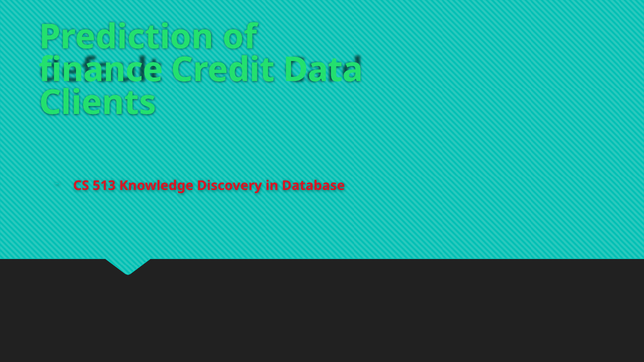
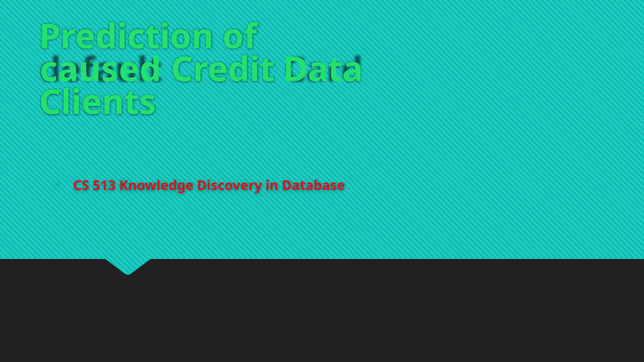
finance: finance -> caused (100, 70)
